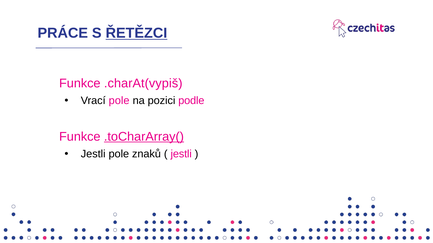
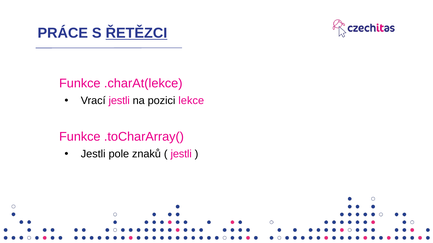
.charAt(vypiš: .charAt(vypiš -> .charAt(lekce (143, 83)
Vrací pole: pole -> jestli (119, 101)
podle: podle -> lekce (191, 101)
.toCharArray( underline: present -> none (144, 137)
